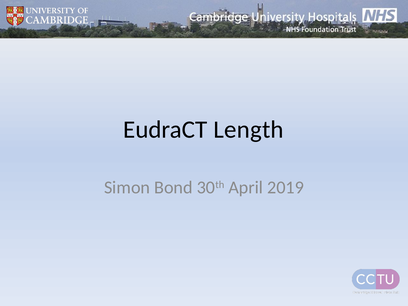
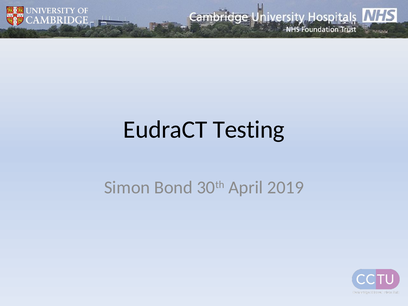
Length: Length -> Testing (249, 130)
